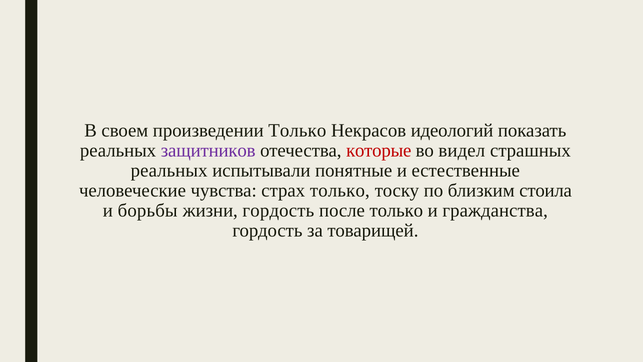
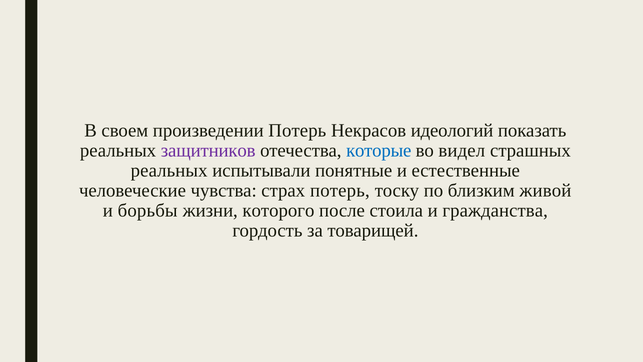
произведении Только: Только -> Потерь (297, 130)
которые colour: red -> blue (379, 150)
страх только: только -> потерь (340, 190)
стоила: стоила -> живой (545, 190)
жизни гордость: гордость -> которого (278, 210)
после только: только -> стоила (396, 210)
